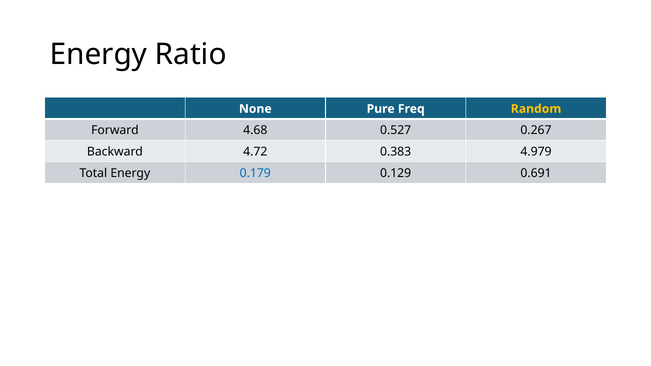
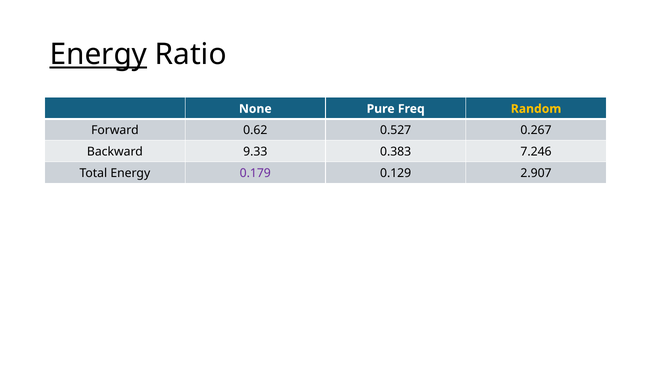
Energy underline: none -> present (98, 55)
4.68: 4.68 -> 0.62 (255, 130)
4.72: 4.72 -> 9.33 (255, 152)
4.979: 4.979 -> 7.246 (536, 152)
0.179 colour: blue -> purple (255, 173)
0.691: 0.691 -> 2.907 (536, 173)
